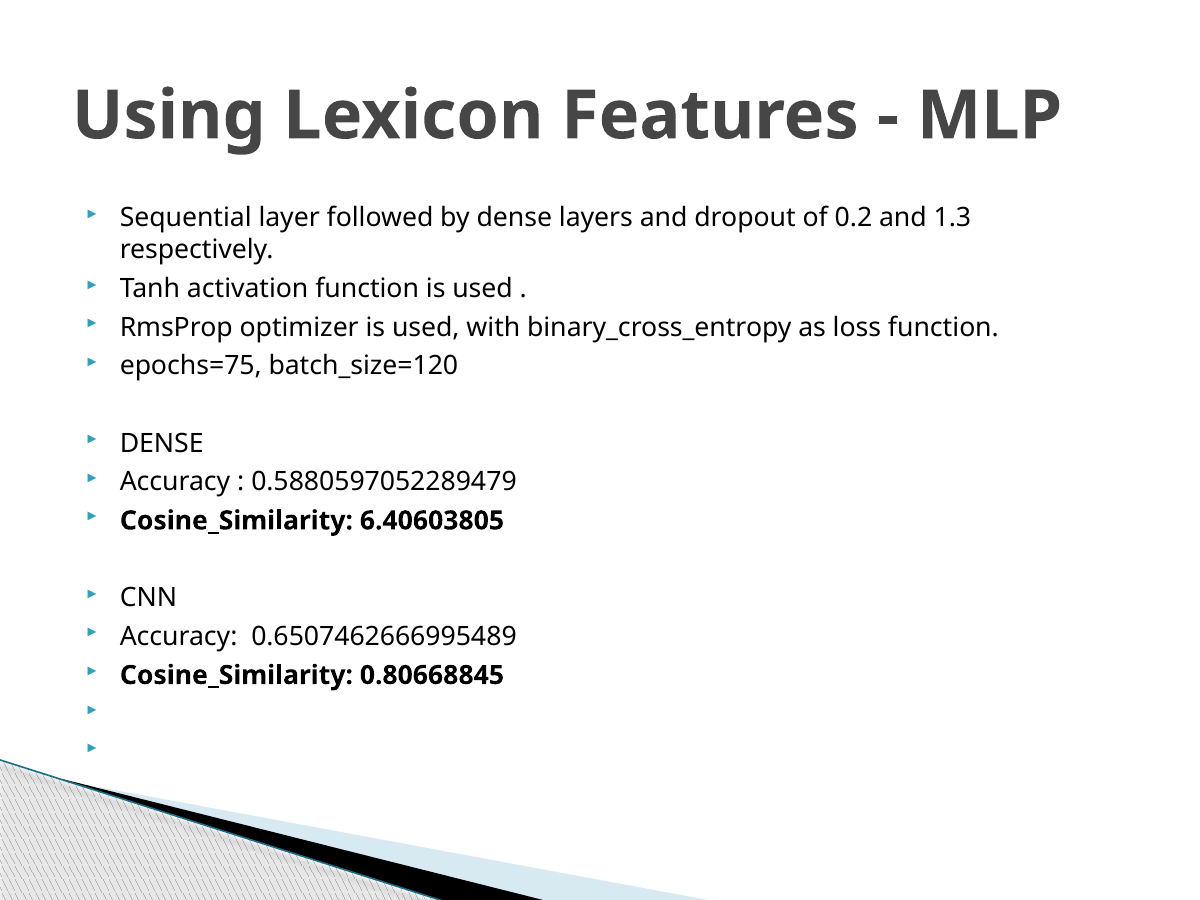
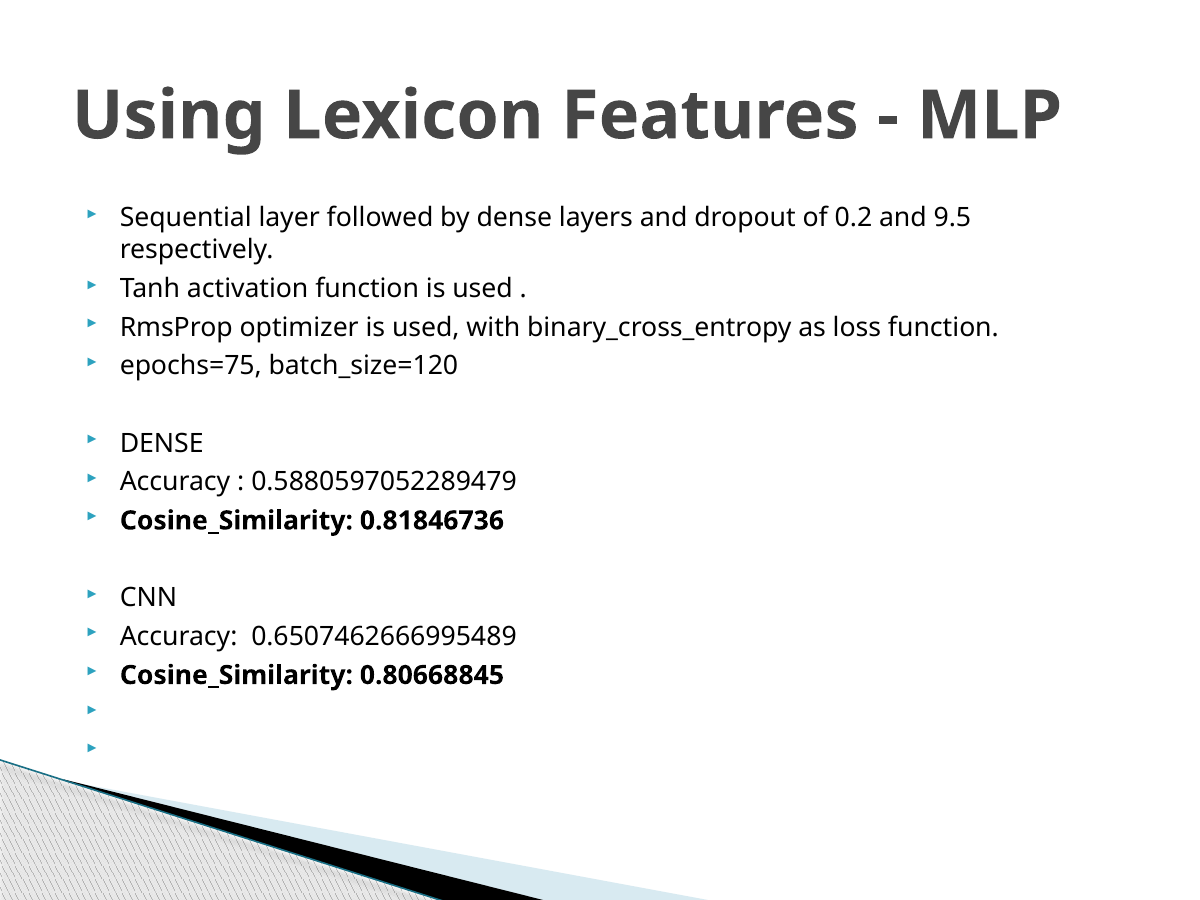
1.3: 1.3 -> 9.5 (952, 218)
6.40603805: 6.40603805 -> 0.81846736 (432, 521)
